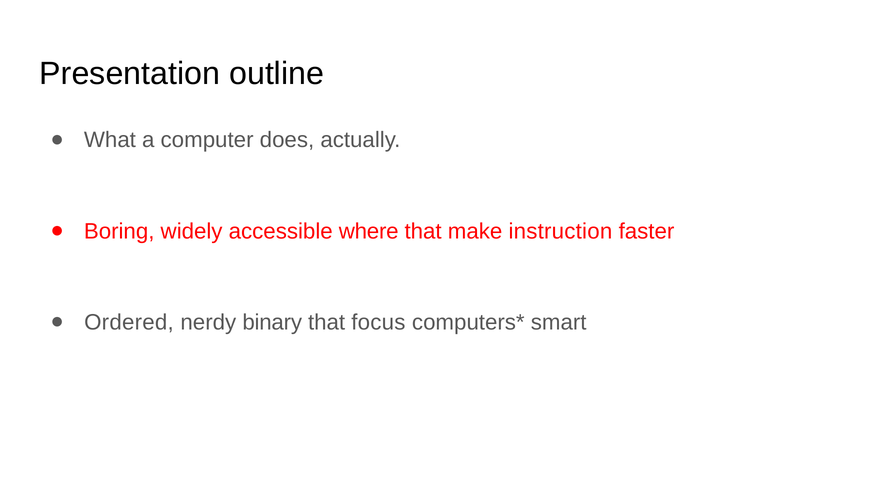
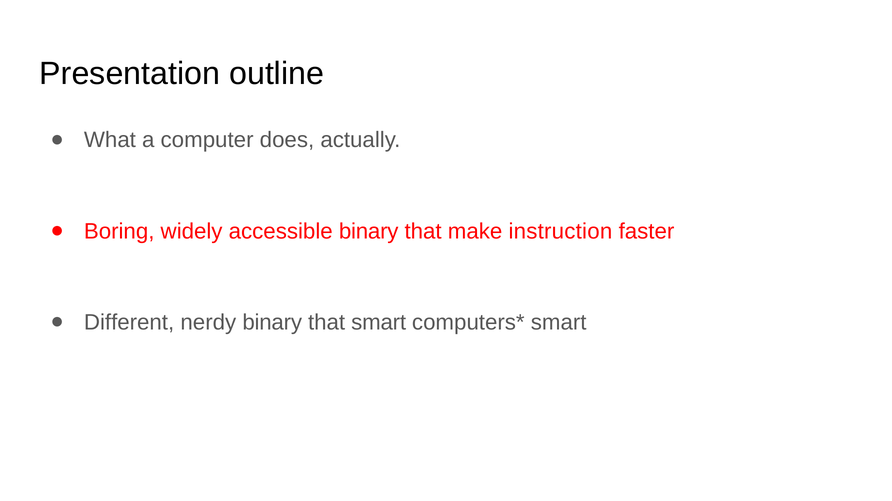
accessible where: where -> binary (369, 232)
Ordered: Ordered -> Different (129, 323)
that focus: focus -> smart (379, 323)
